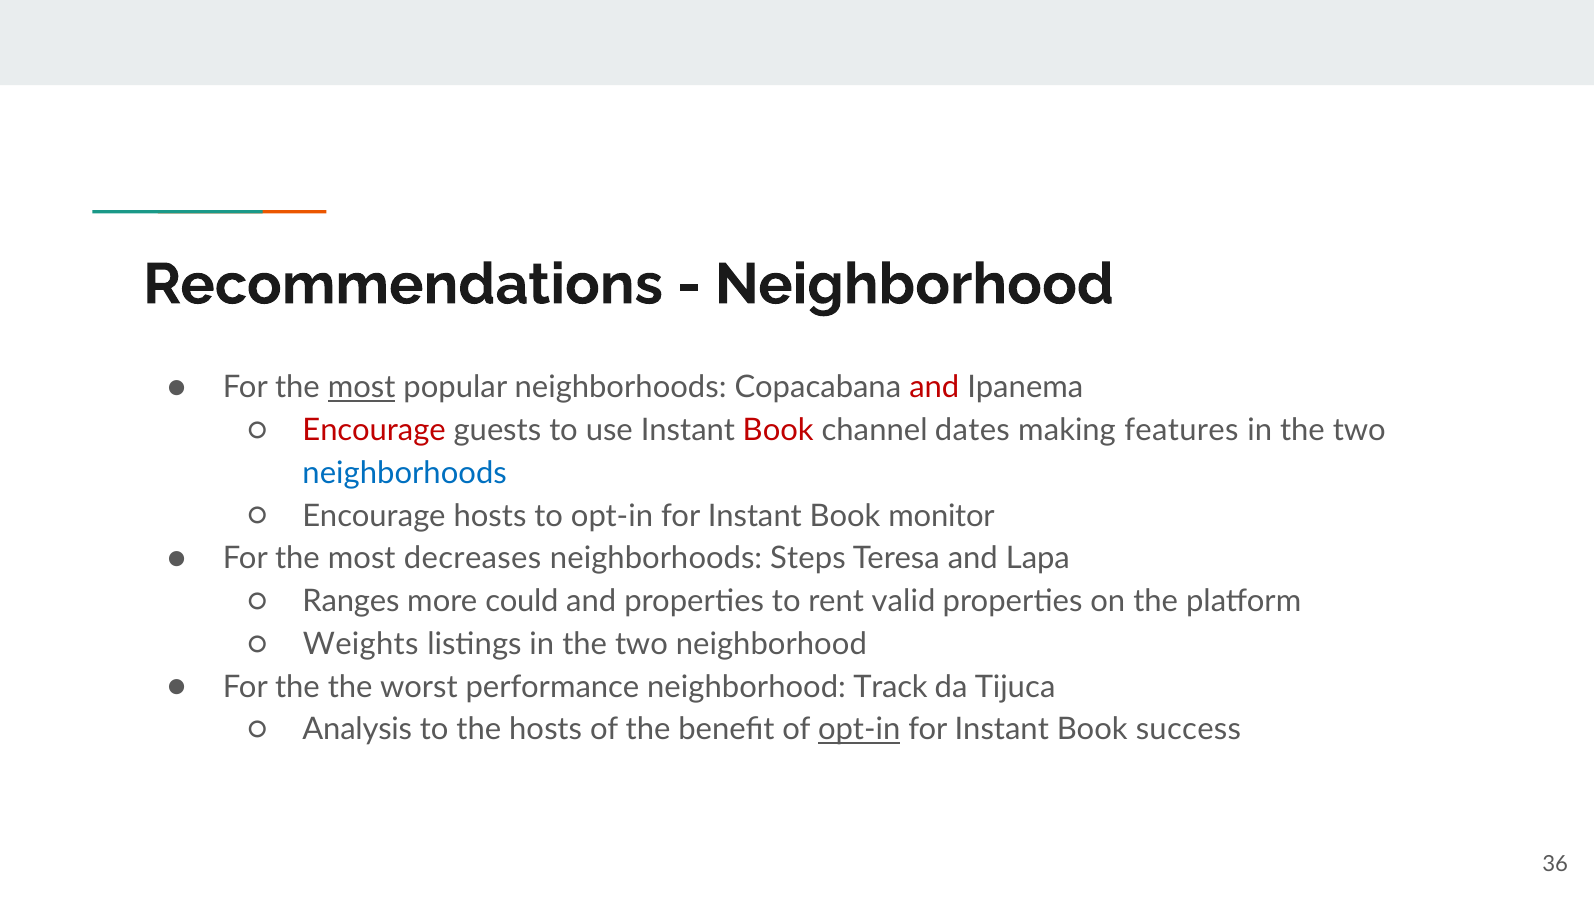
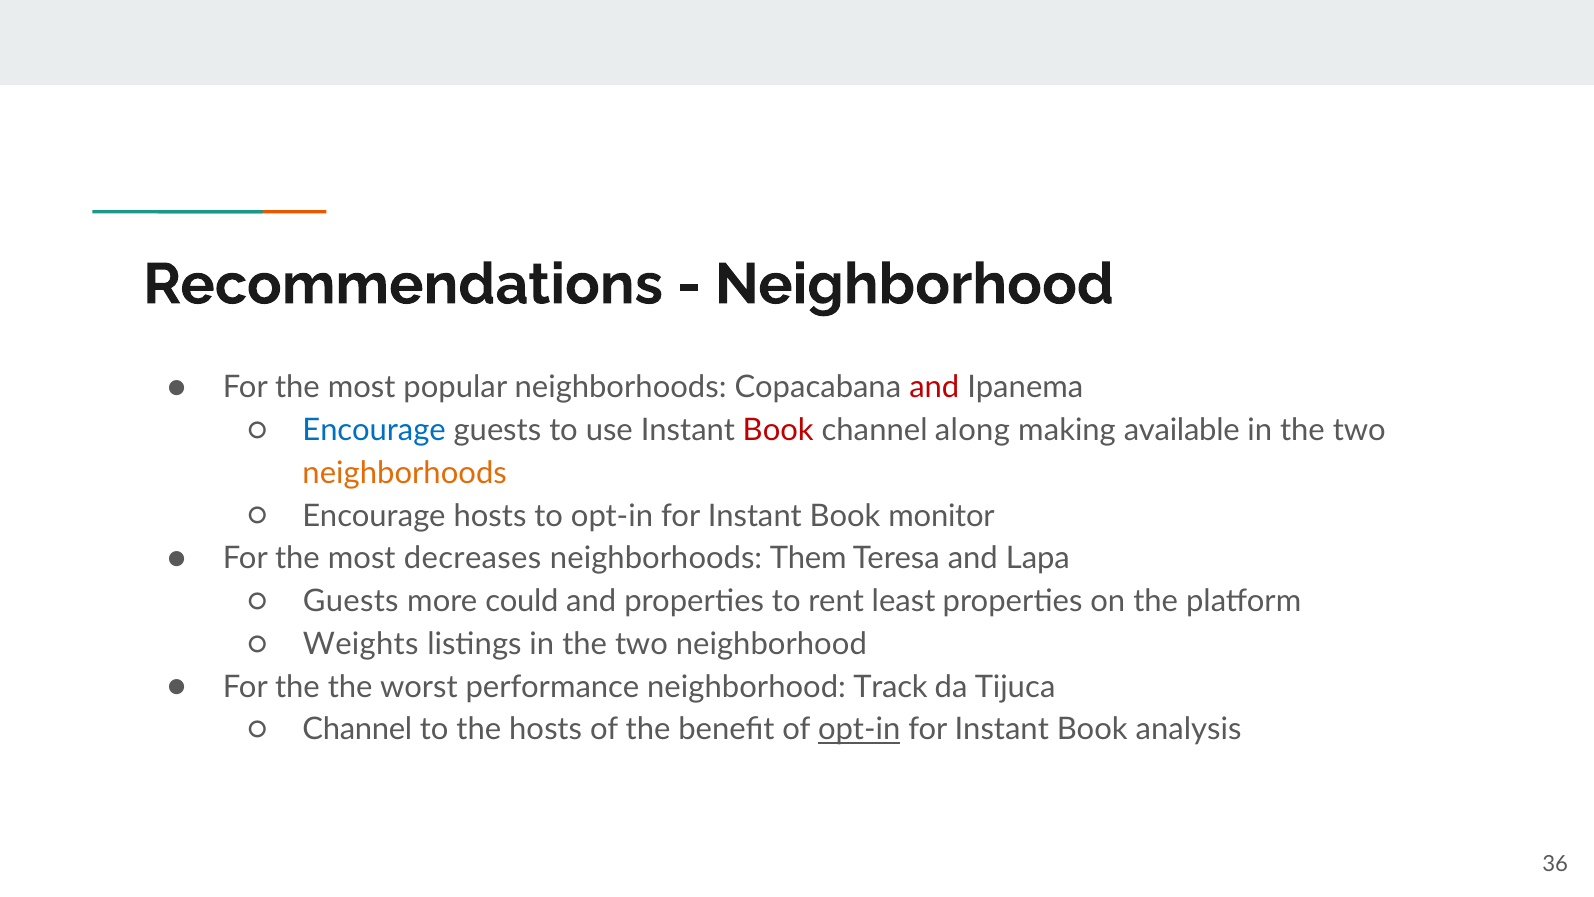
most underline: present -> none (362, 388)
Encourage colour: red -> blue (374, 430)
dates: dates -> along (972, 430)
features: features -> available (1182, 430)
neighborhoods colour: blue -> orange (405, 473)
Steps: Steps -> Them (808, 559)
Ranges: Ranges -> Guests (351, 601)
valid: valid -> least (904, 601)
Analysis: Analysis -> Channel (357, 729)
success: success -> analysis (1189, 729)
